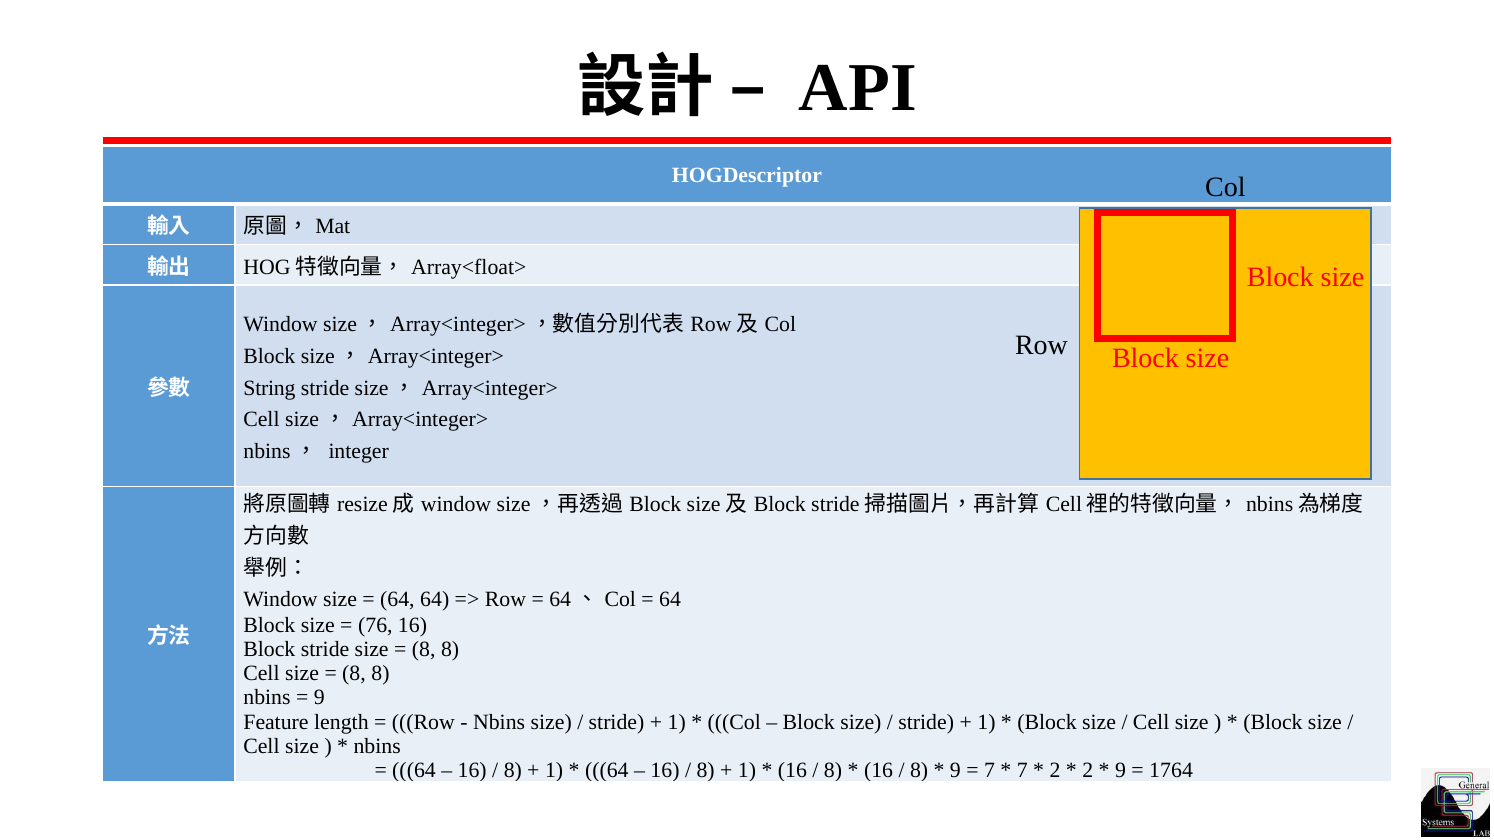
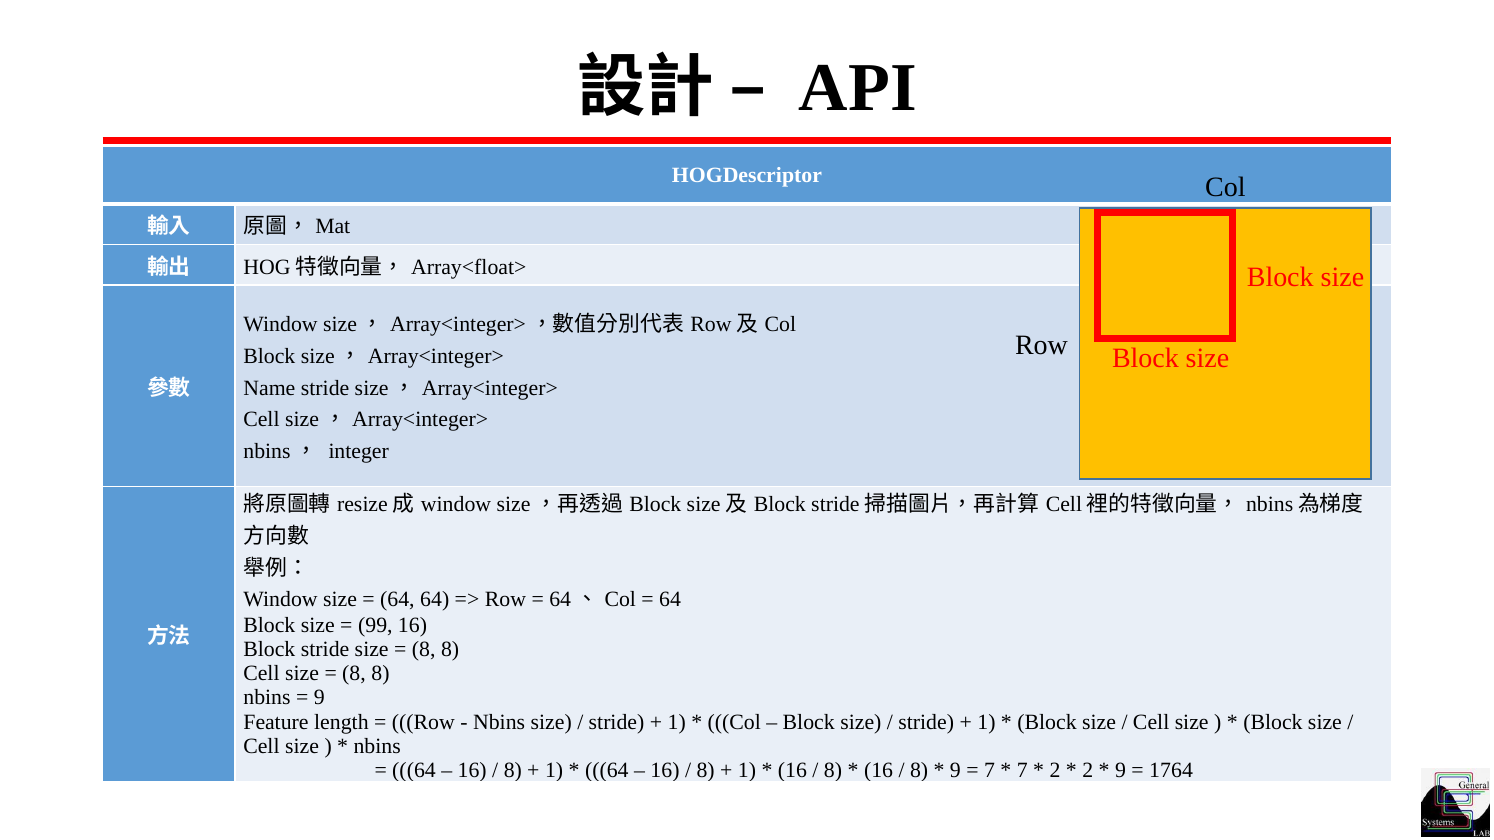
String: String -> Name (269, 388)
76: 76 -> 99 (375, 626)
